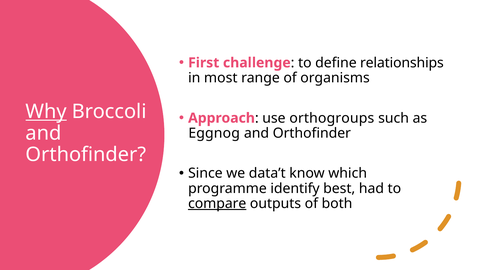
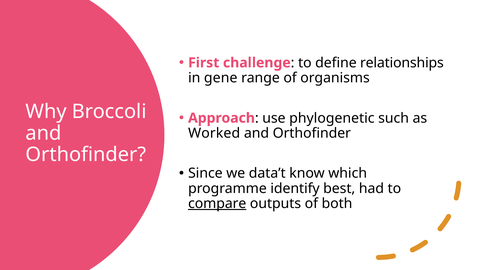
most: most -> gene (221, 78)
Why underline: present -> none (46, 112)
orthogroups: orthogroups -> phylogenetic (332, 118)
Eggnog: Eggnog -> Worked (214, 133)
